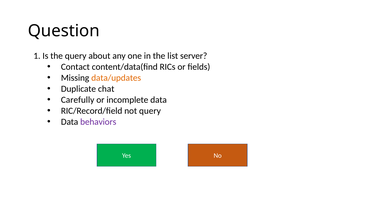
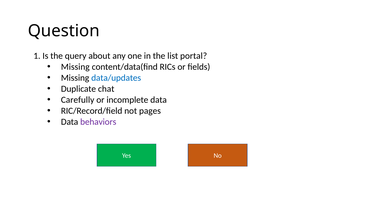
server: server -> portal (194, 56)
Contact: Contact -> Missing (75, 67)
data/updates colour: orange -> blue (116, 78)
not query: query -> pages (150, 111)
